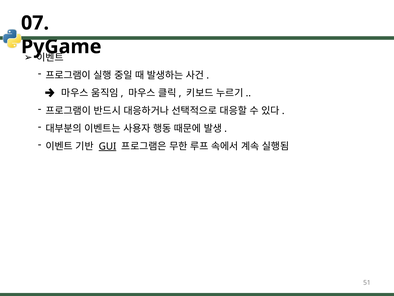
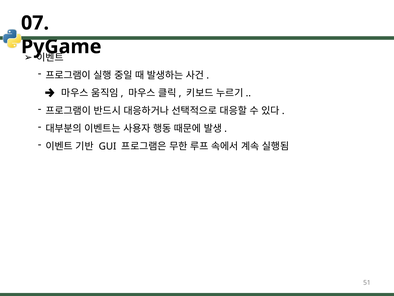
GUI underline: present -> none (108, 146)
